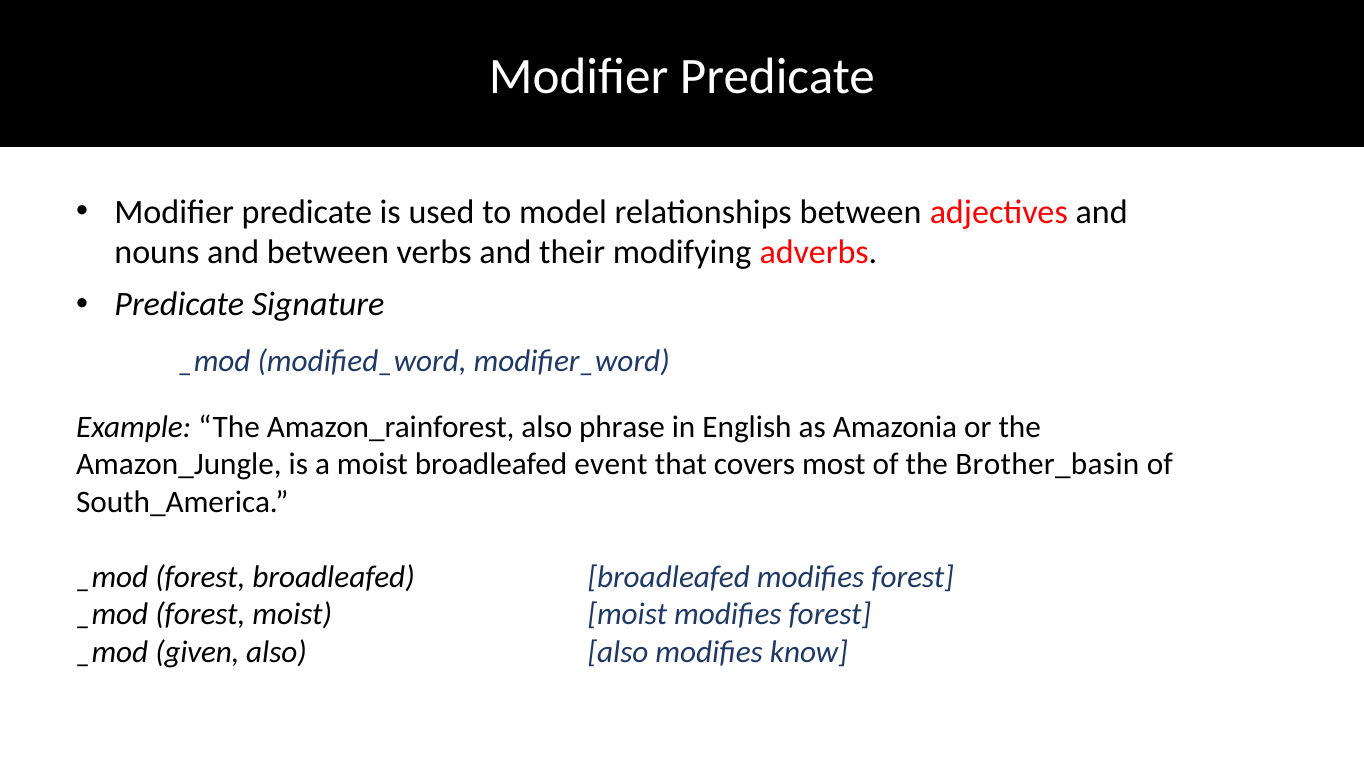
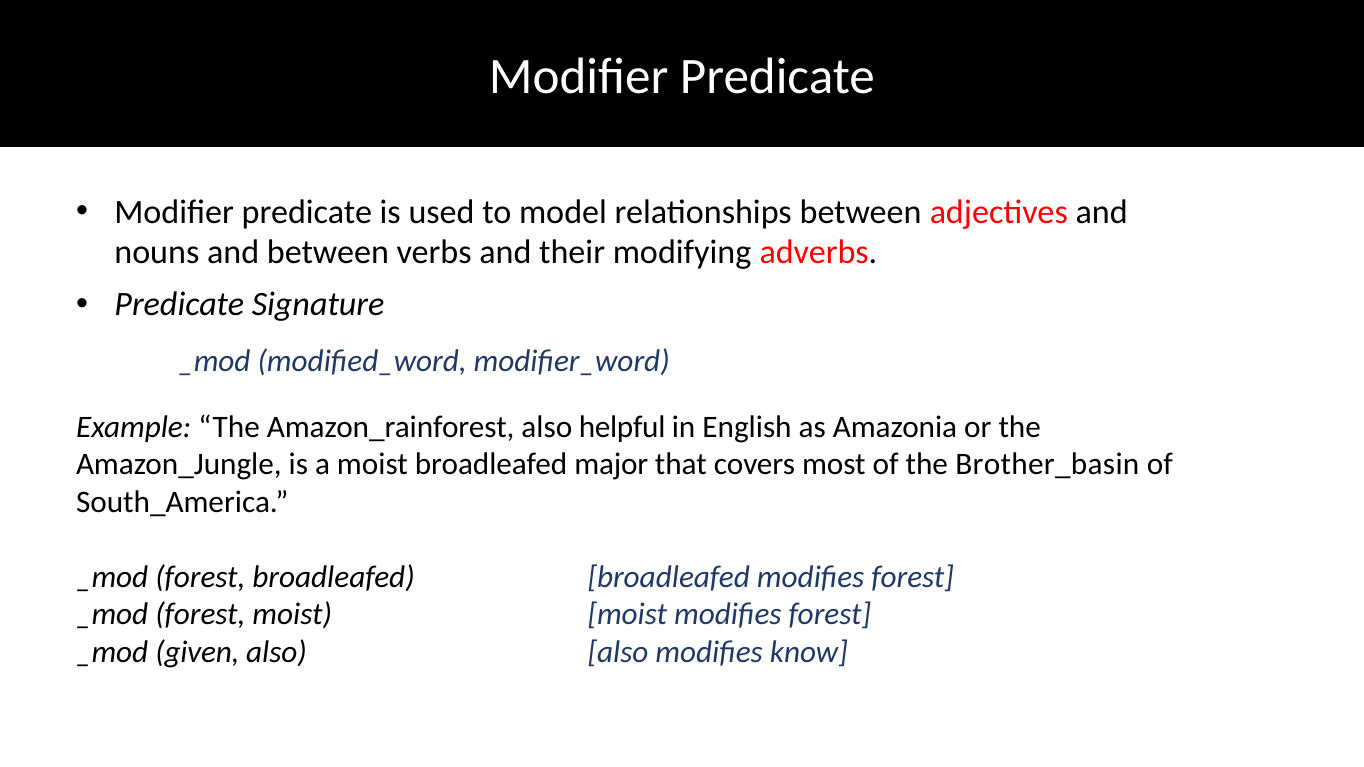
phrase: phrase -> helpful (622, 427)
event: event -> major (611, 464)
